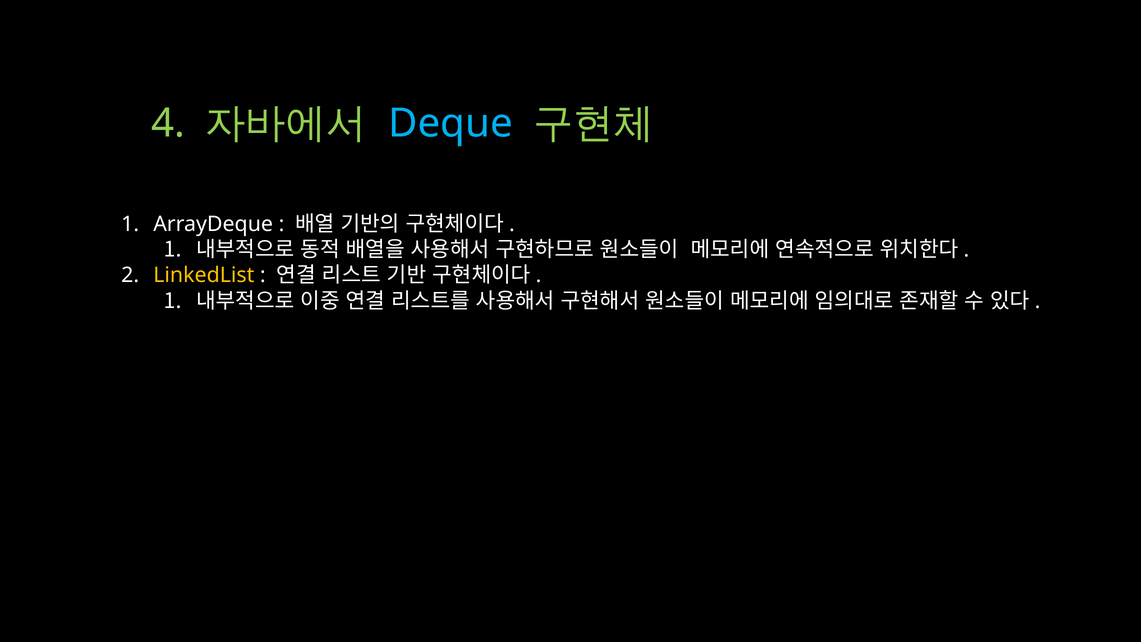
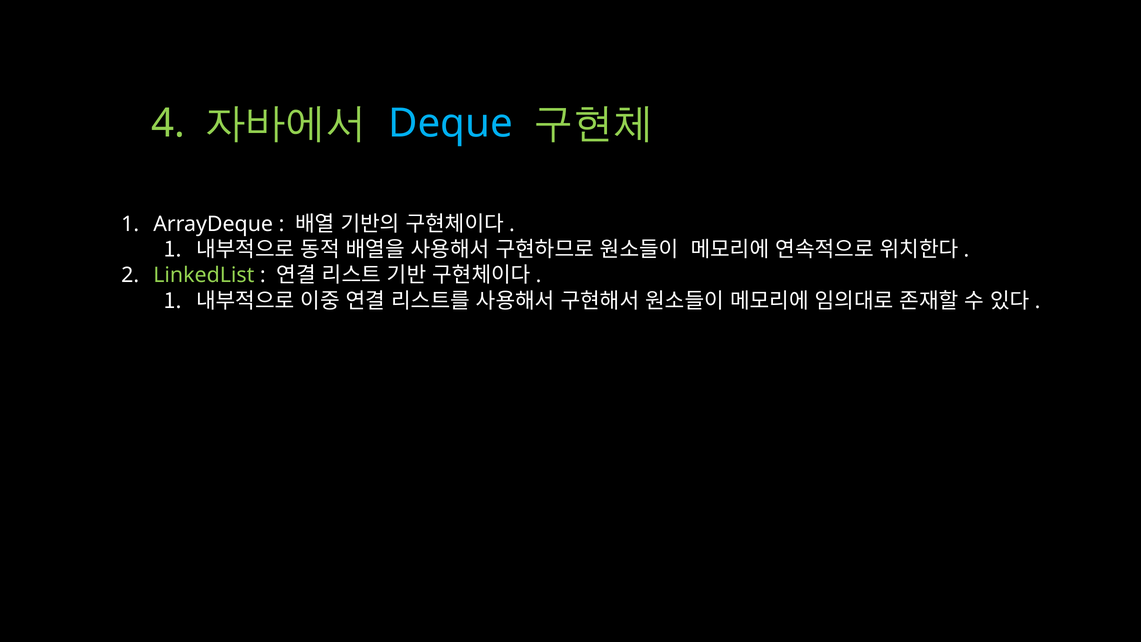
LinkedList colour: yellow -> light green (204, 275)
